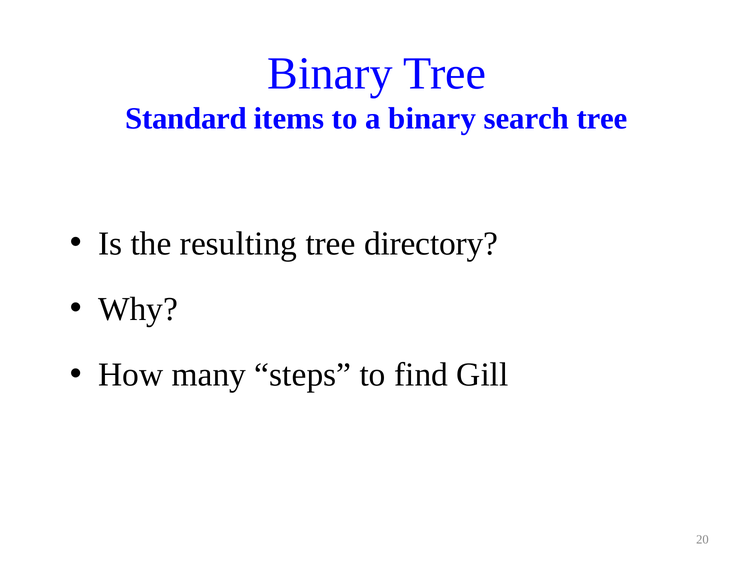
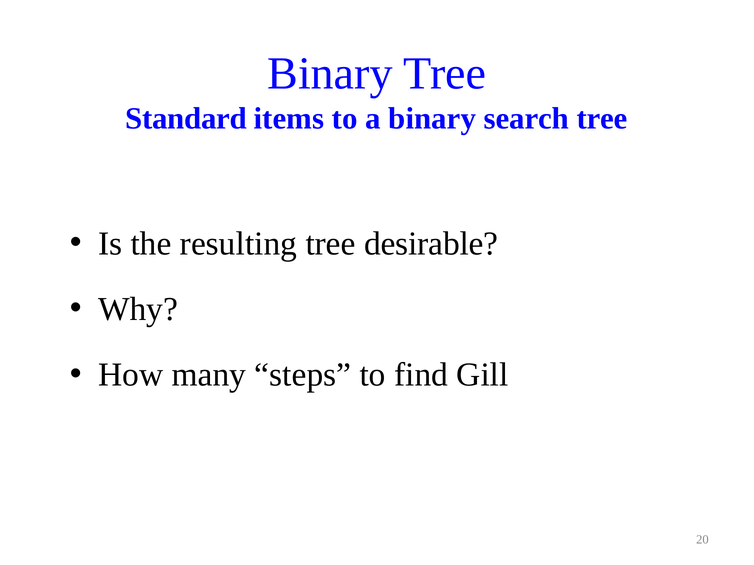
directory: directory -> desirable (431, 244)
